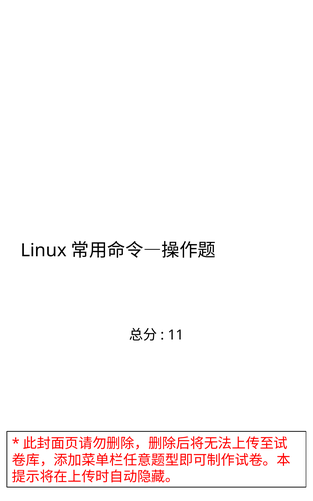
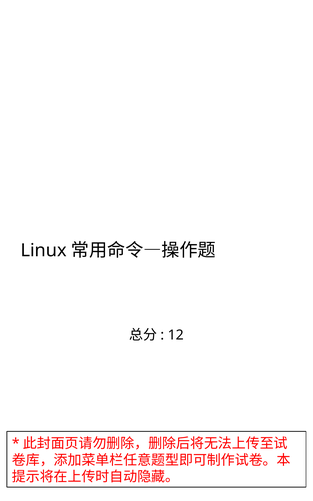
11: 11 -> 12 (176, 335)
